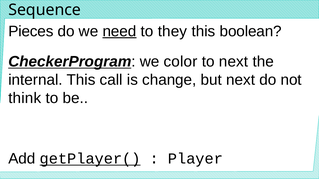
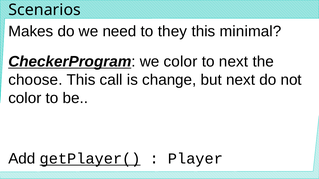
Sequence: Sequence -> Scenarios (45, 10)
Pieces: Pieces -> Makes (31, 31)
need underline: present -> none (119, 31)
boolean: boolean -> minimal (251, 31)
internal: internal -> choose (35, 80)
think: think -> color (25, 98)
